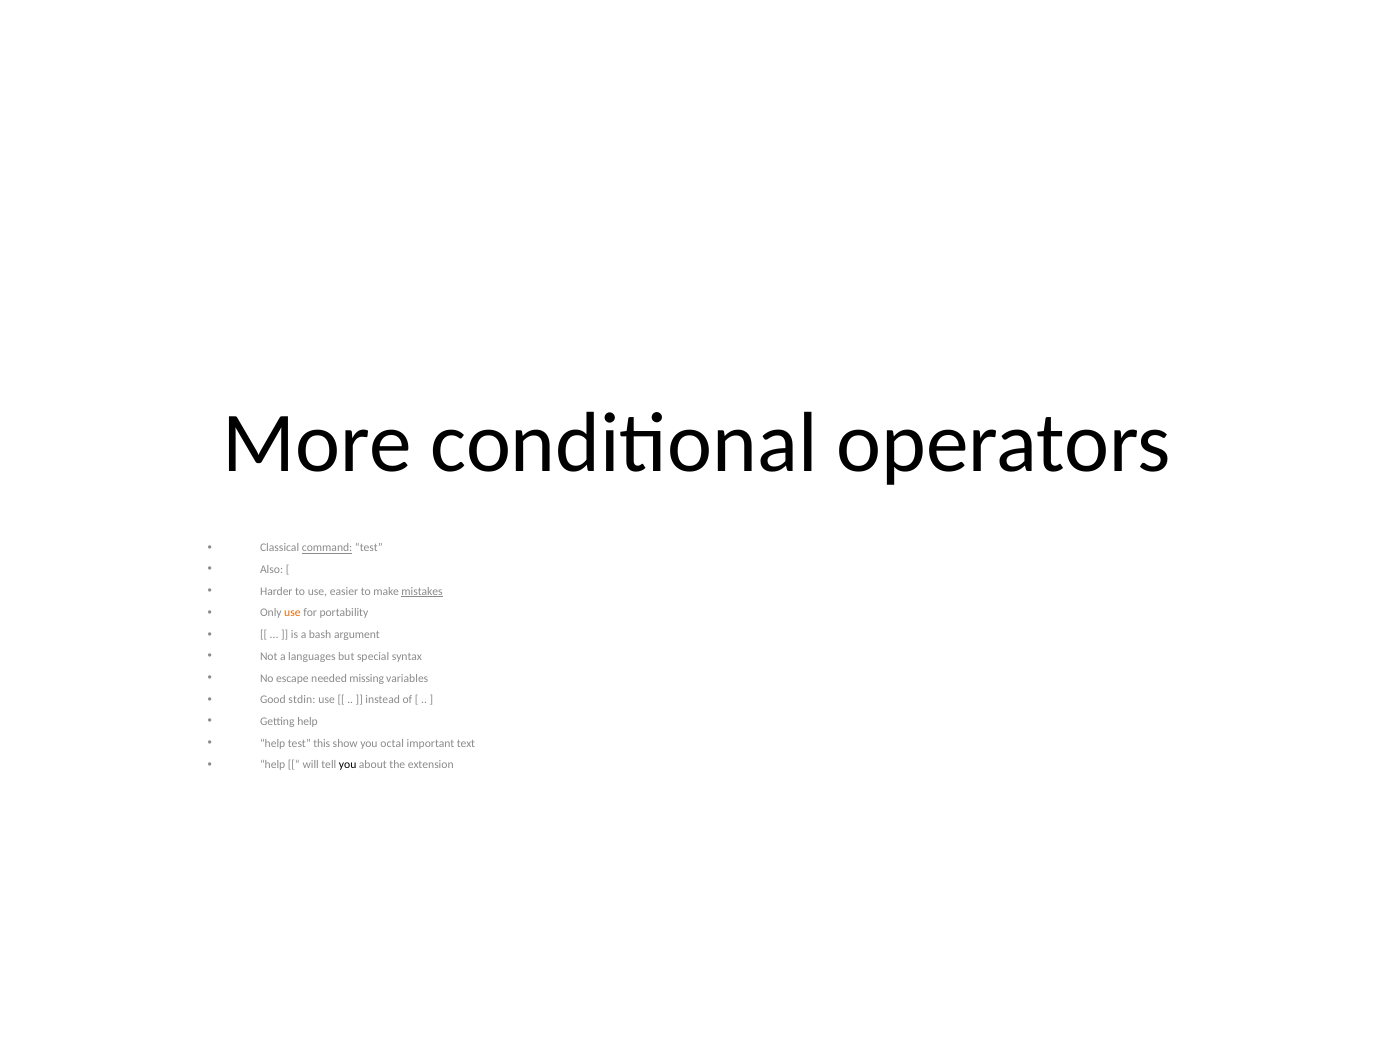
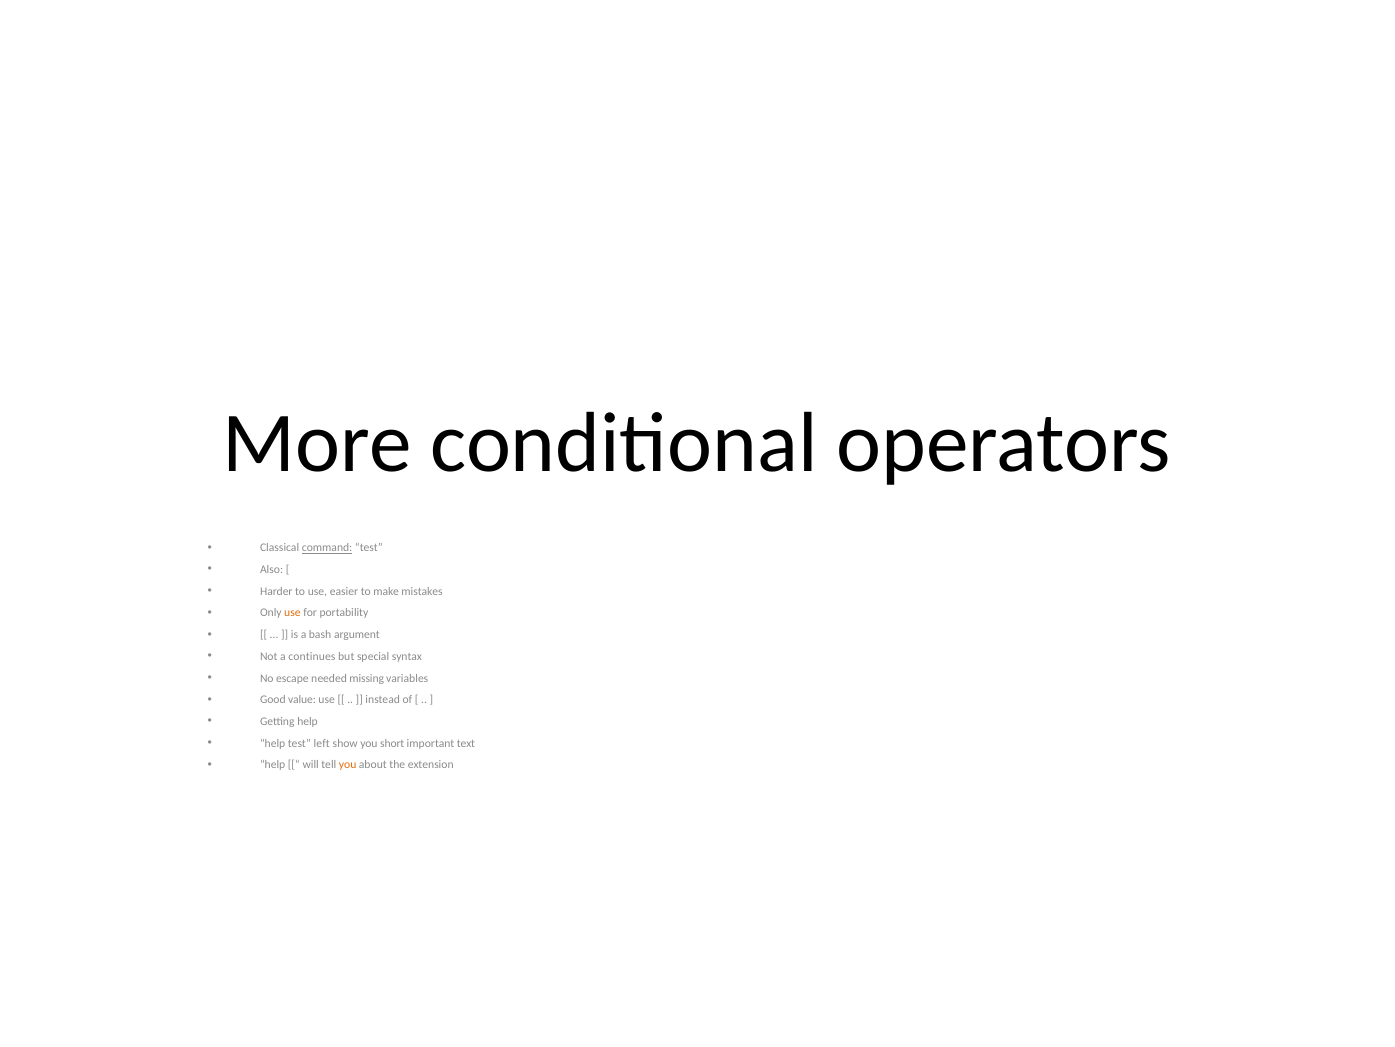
mistakes underline: present -> none (422, 591)
languages: languages -> continues (312, 656)
stdin: stdin -> value (302, 699)
this: this -> left (322, 743)
octal: octal -> short (392, 743)
you colour: black -> orange (348, 765)
